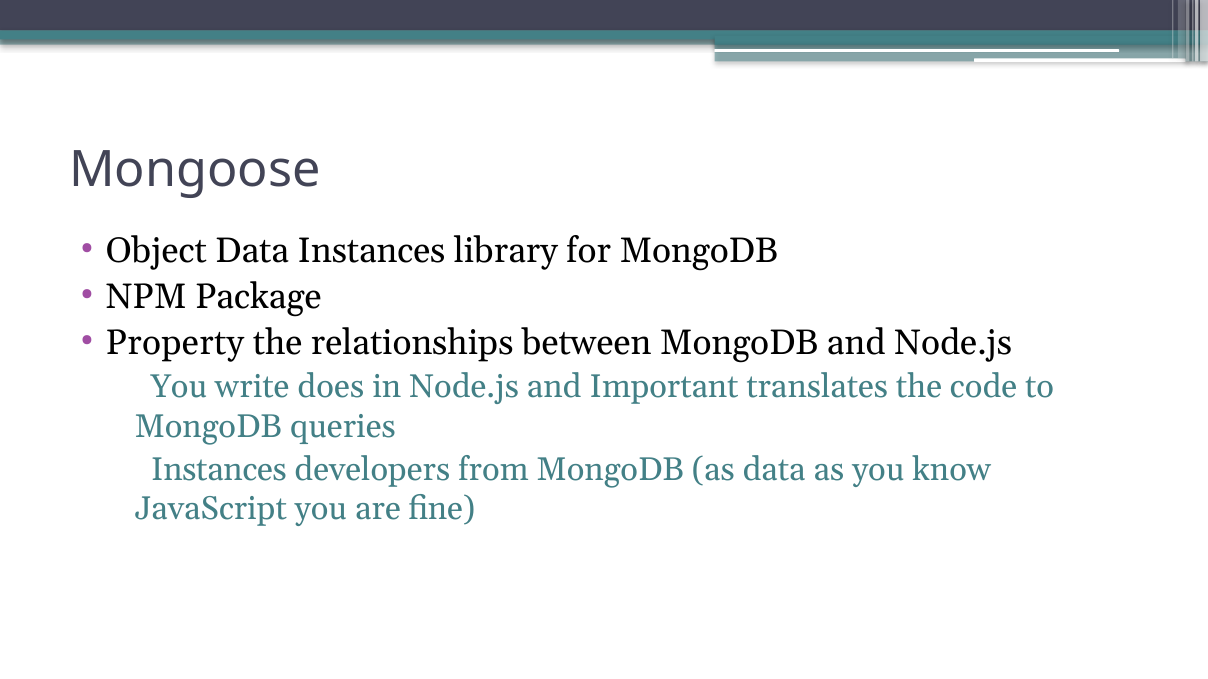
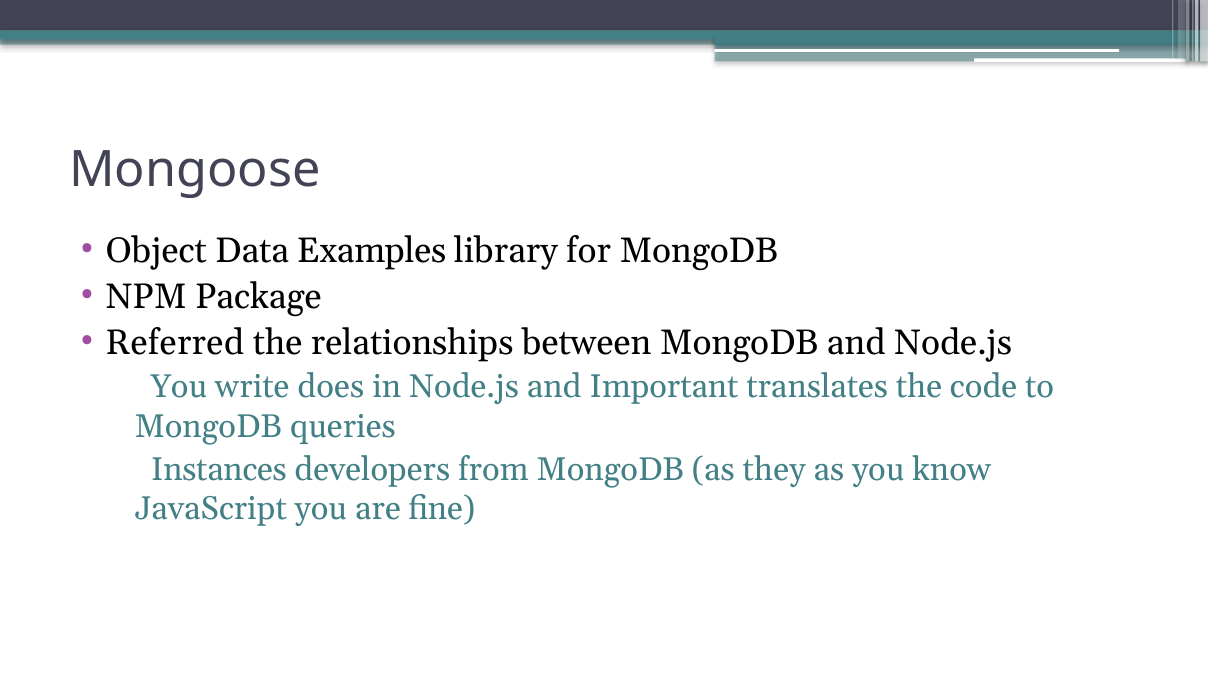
Data Instances: Instances -> Examples (372, 251)
Property: Property -> Referred (175, 343)
as data: data -> they (774, 470)
